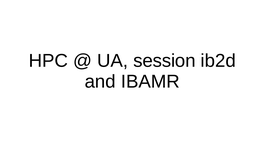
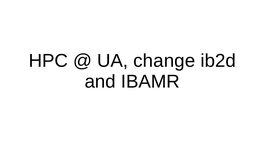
session: session -> change (164, 61)
